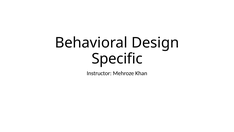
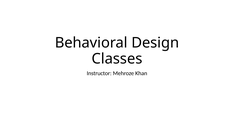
Specific: Specific -> Classes (117, 58)
